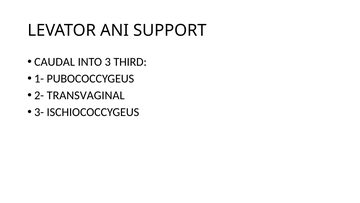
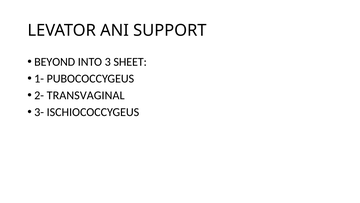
CAUDAL: CAUDAL -> BEYOND (55, 62)
THIRD: THIRD -> SHEET (130, 62)
